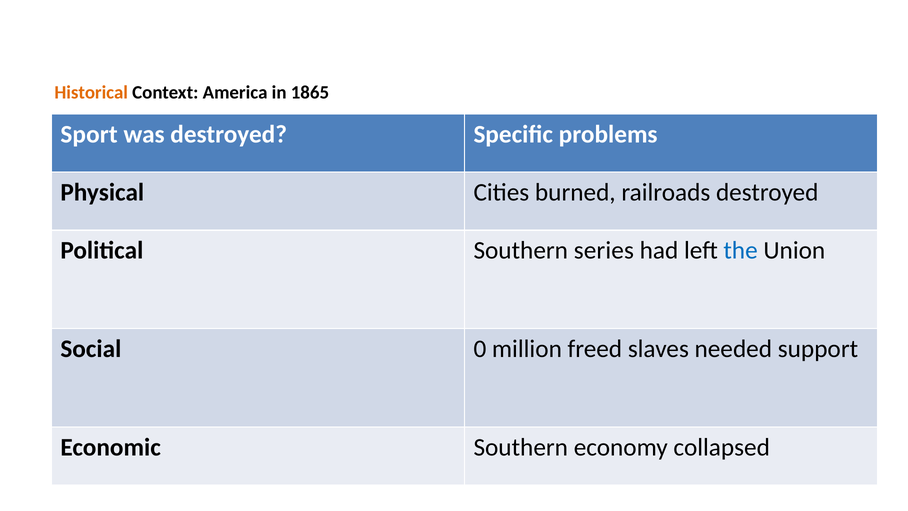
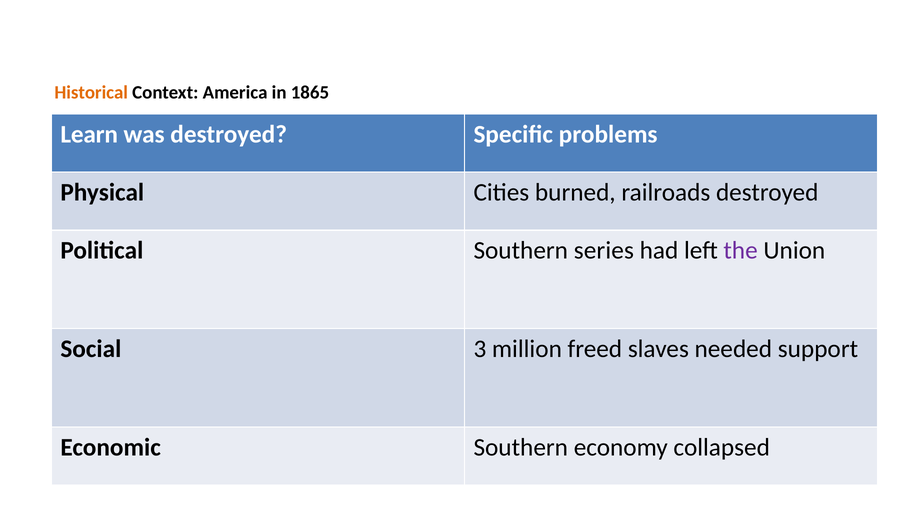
Sport: Sport -> Learn (89, 134)
the colour: blue -> purple (741, 250)
0: 0 -> 3 (480, 349)
